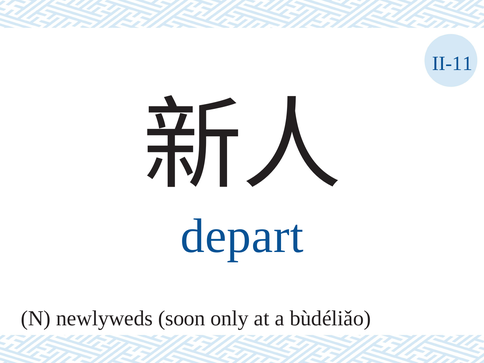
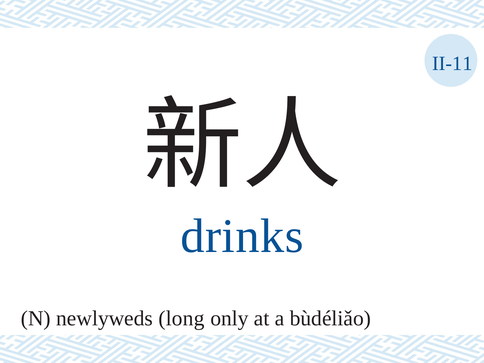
depart: depart -> drinks (242, 236)
soon: soon -> long (182, 318)
